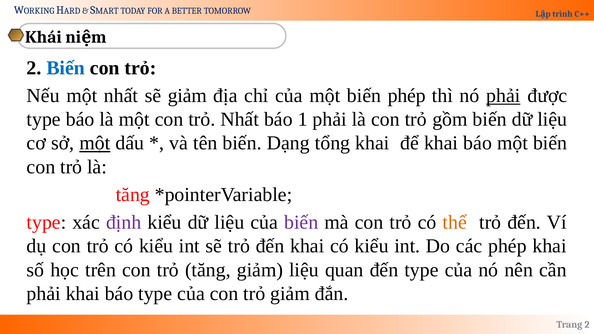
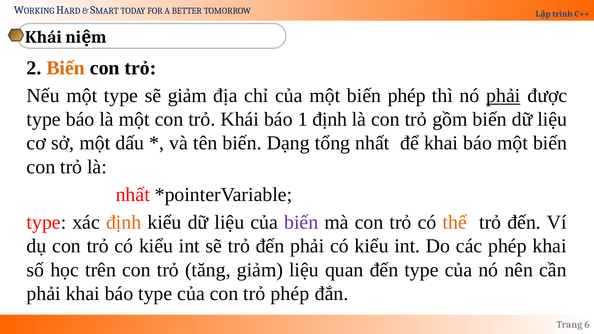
Biến colour: blue -> orange (66, 68)
một nhất: nhất -> type (121, 96)
trỏ Nhất: Nhất -> Khái (240, 119)
1 phải: phải -> định (330, 119)
một underline: present -> none (95, 143)
tổng khai: khai -> nhất (372, 143)
tăng: tăng -> nhất (133, 195)
định colour: purple -> orange (124, 222)
đến khai: khai -> phải (307, 246)
trỏ giảm: giảm -> phép (290, 294)
Trang 2: 2 -> 6 (587, 325)
